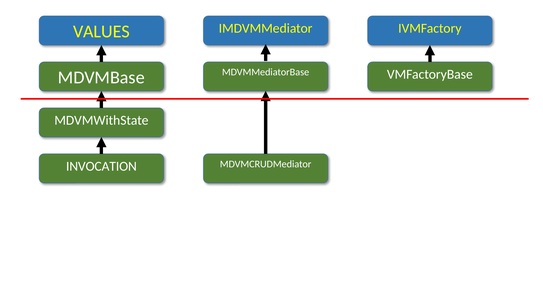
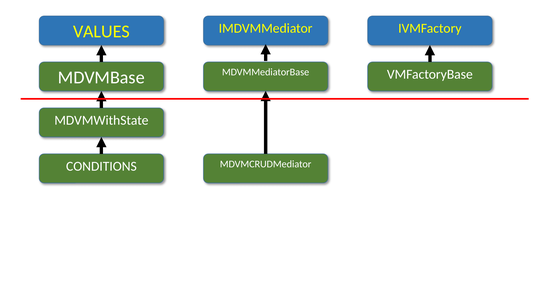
INVOCATION: INVOCATION -> CONDITIONS (101, 166)
